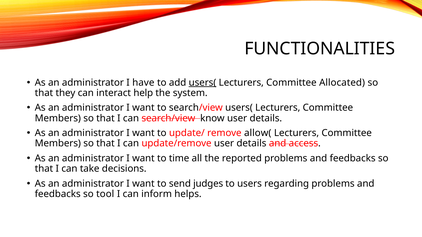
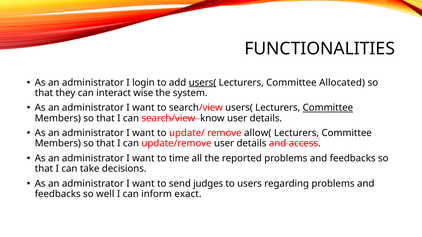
have: have -> login (143, 83)
help: help -> wise (143, 93)
Committee underline: none -> present (328, 108)
tool: tool -> well (105, 194)
helps: helps -> exact (188, 194)
